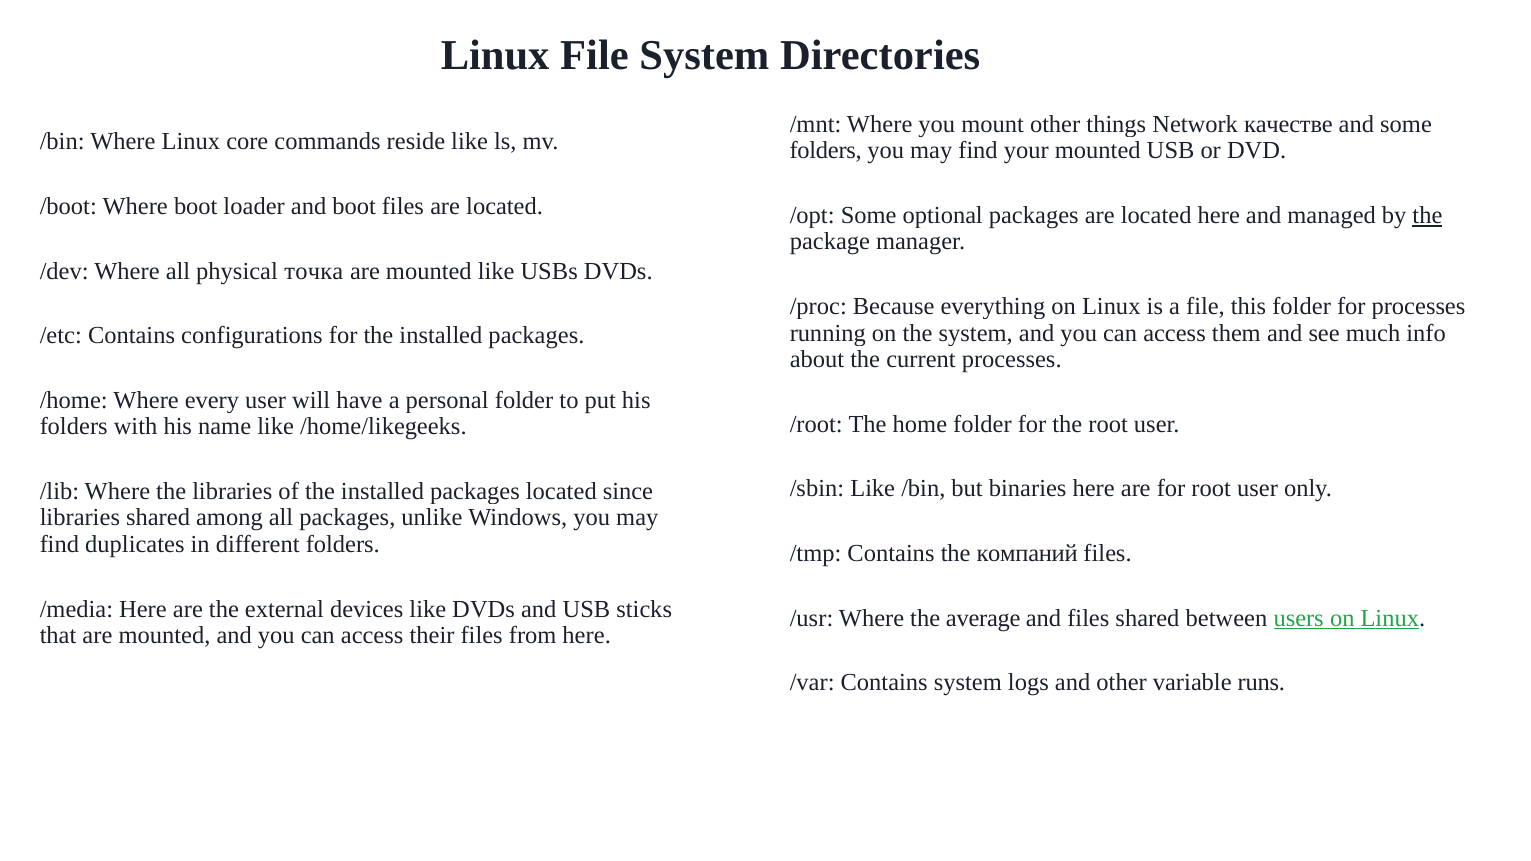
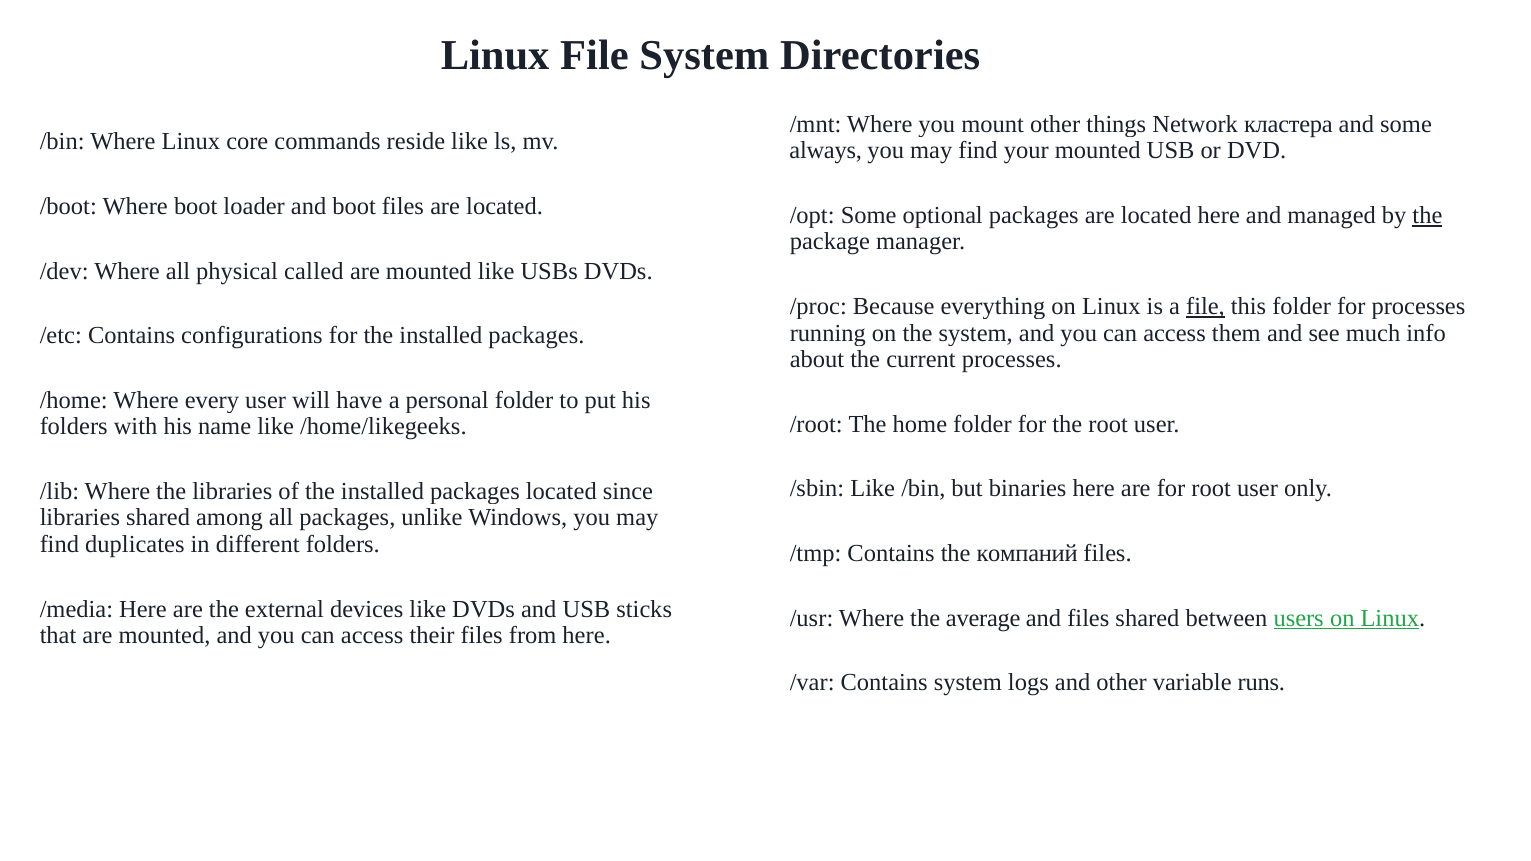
качестве: качестве -> кластера (1288, 124)
folders: folders -> always (826, 151)
точка: точка -> called (314, 271)
file underline: none -> present (1205, 307)
